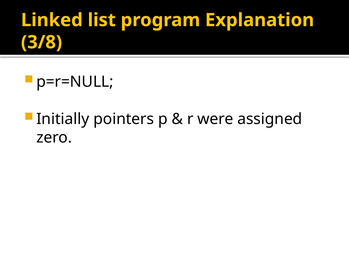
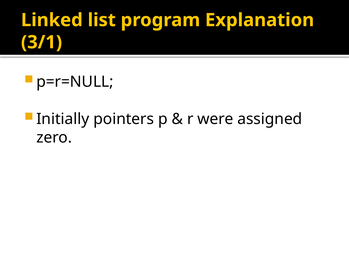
3/8: 3/8 -> 3/1 (42, 42)
